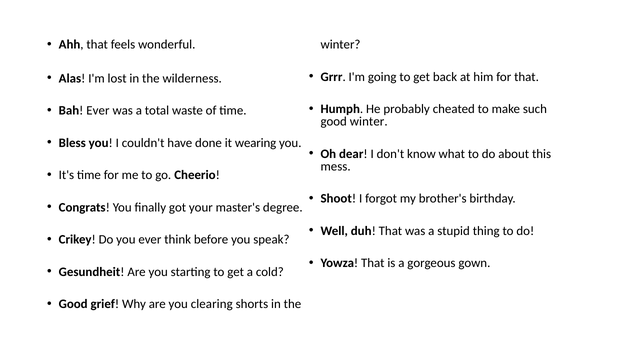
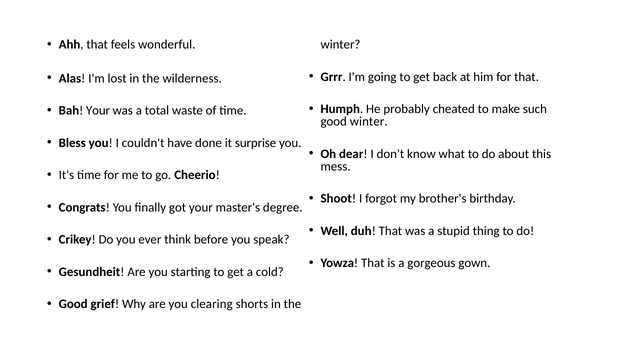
Bah Ever: Ever -> Your (98, 111)
wearing: wearing -> surprise (256, 143)
